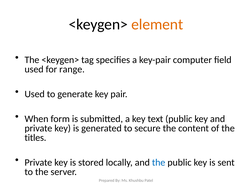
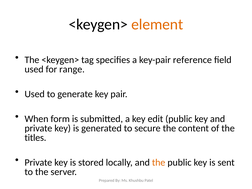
computer: computer -> reference (192, 60)
text: text -> edit (155, 119)
the colour: blue -> orange (159, 162)
